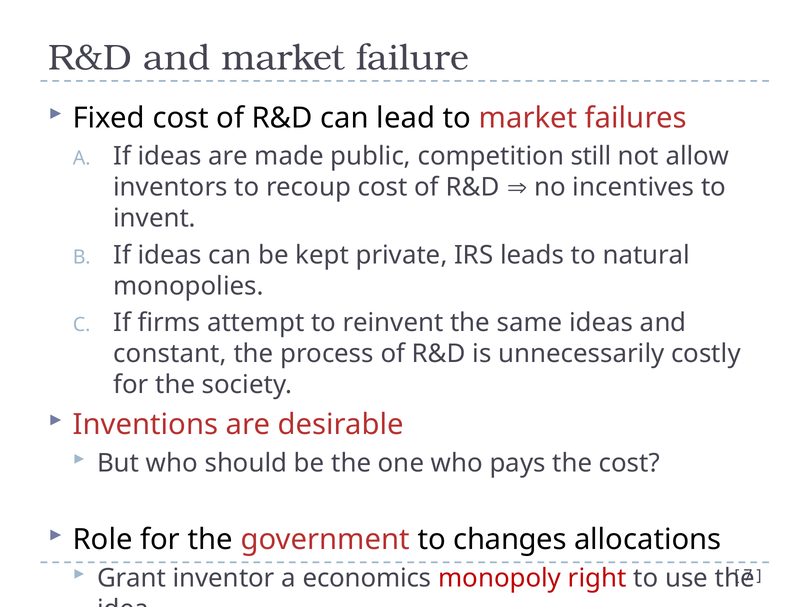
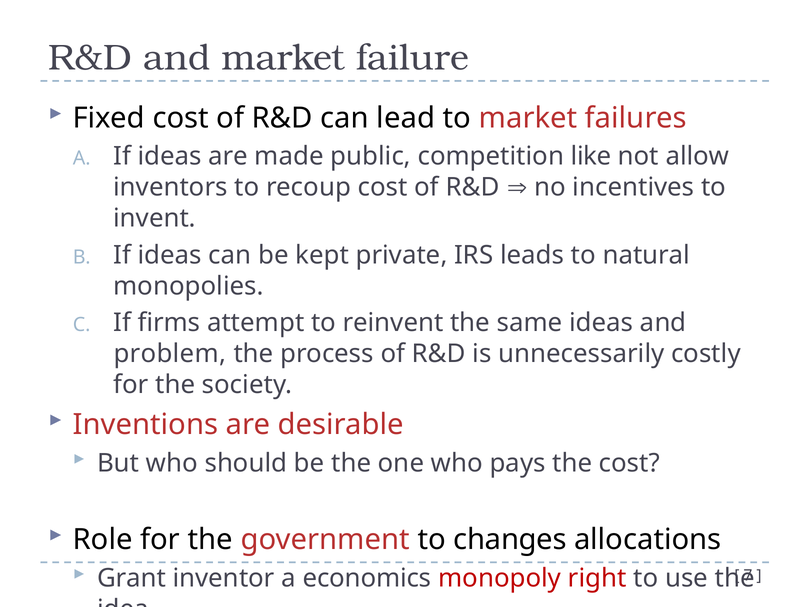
still: still -> like (591, 156)
constant: constant -> problem (170, 354)
